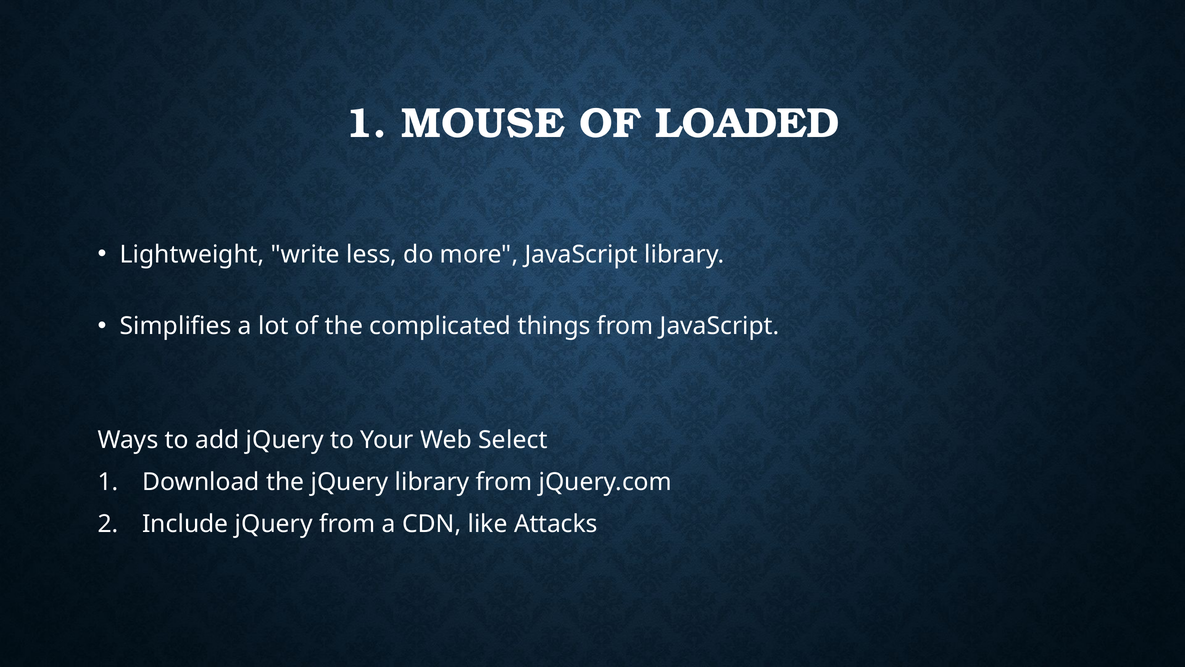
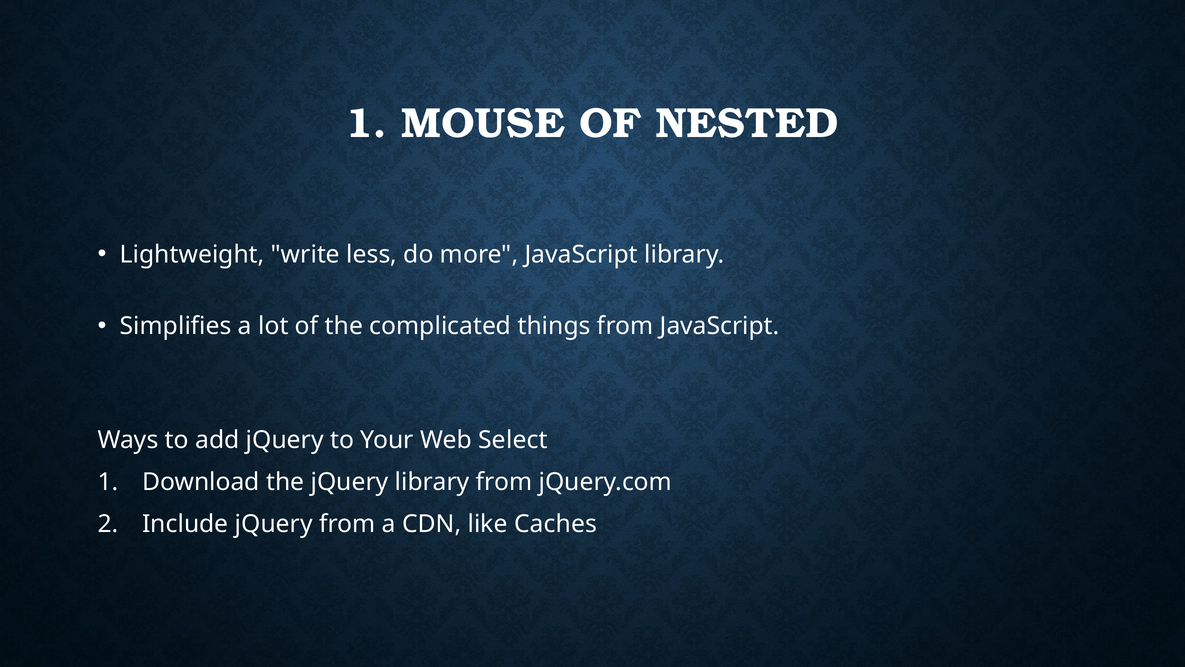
LOADED: LOADED -> NESTED (747, 123)
Attacks: Attacks -> Caches (556, 524)
